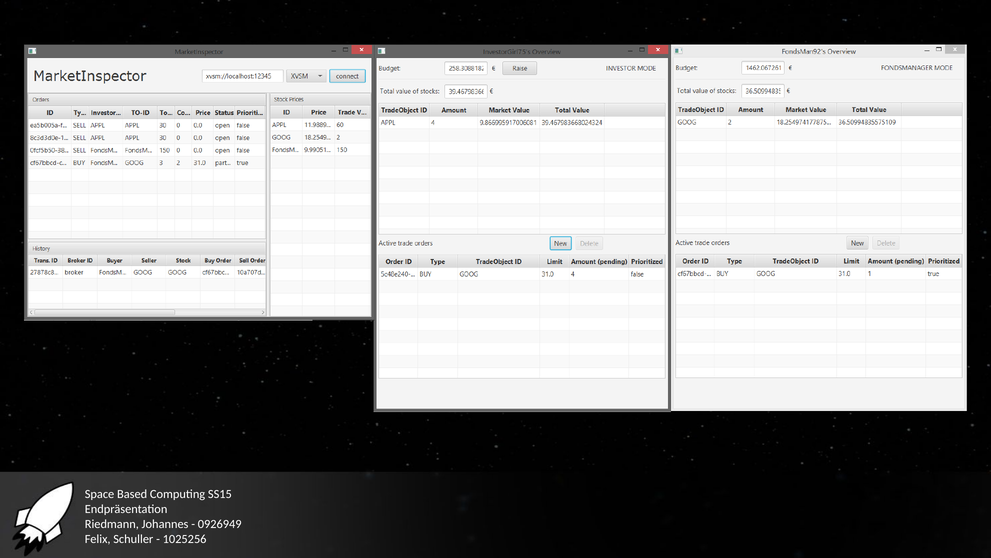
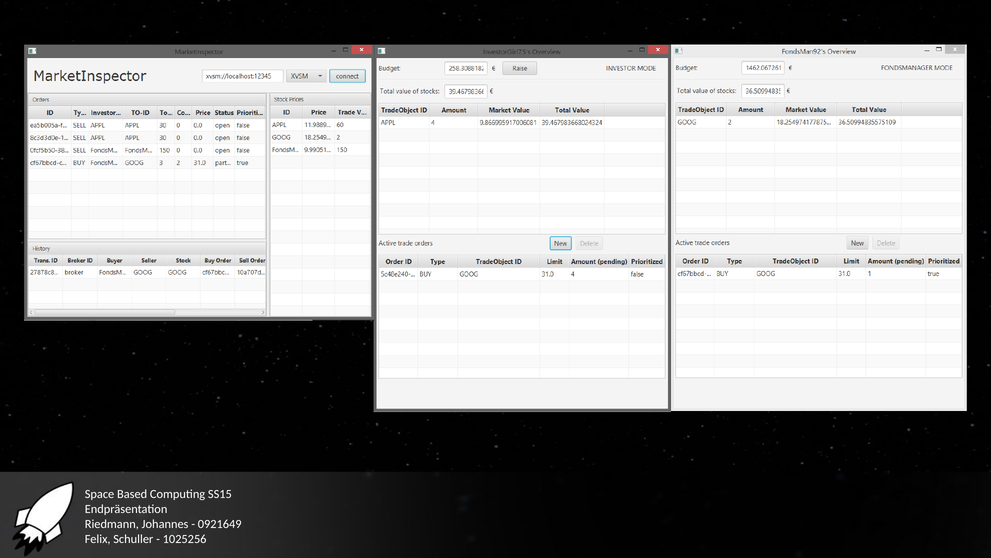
0926949: 0926949 -> 0921649 (220, 524)
